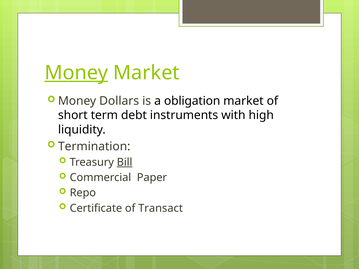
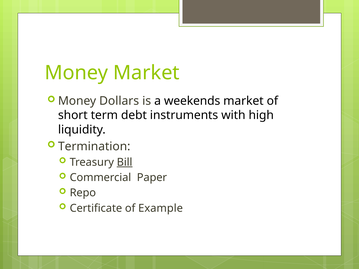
Money underline: present -> none (76, 73)
obligation: obligation -> weekends (192, 101)
Transact: Transact -> Example (161, 208)
